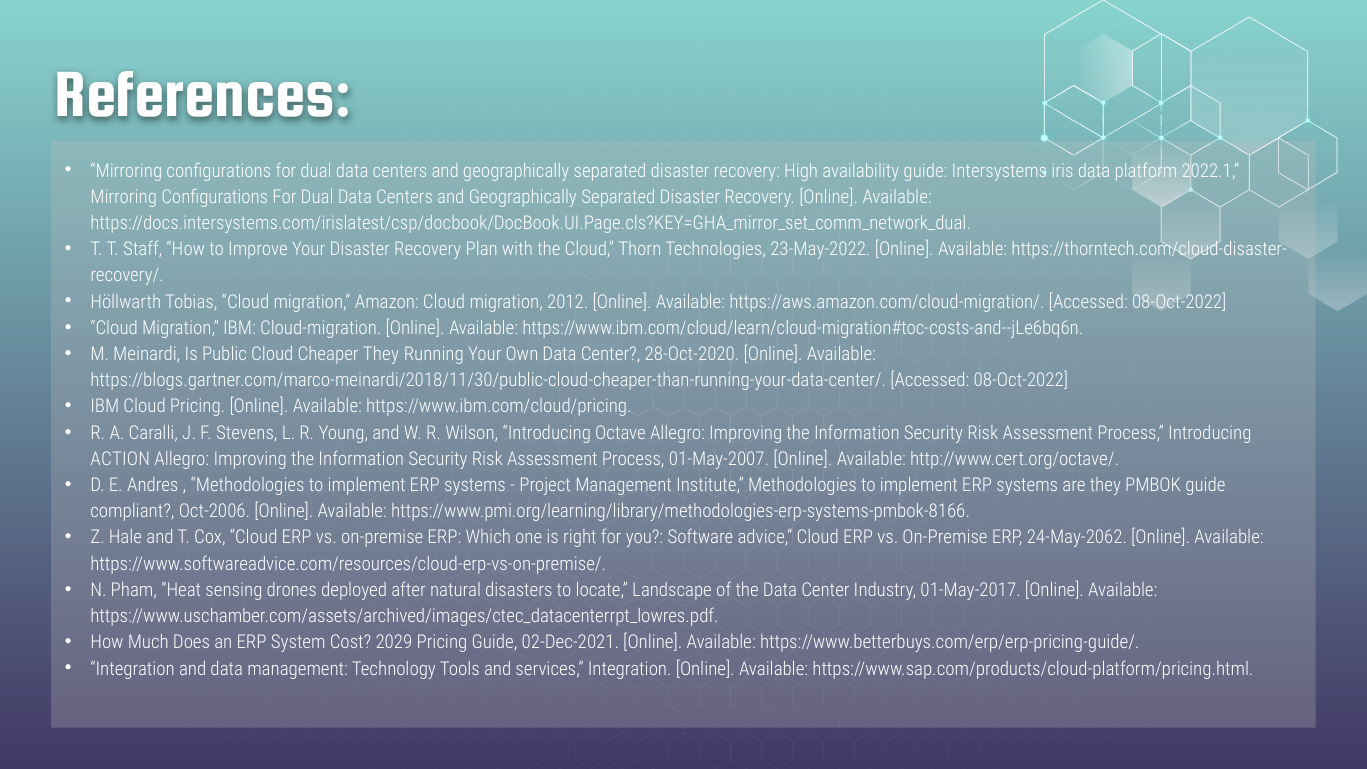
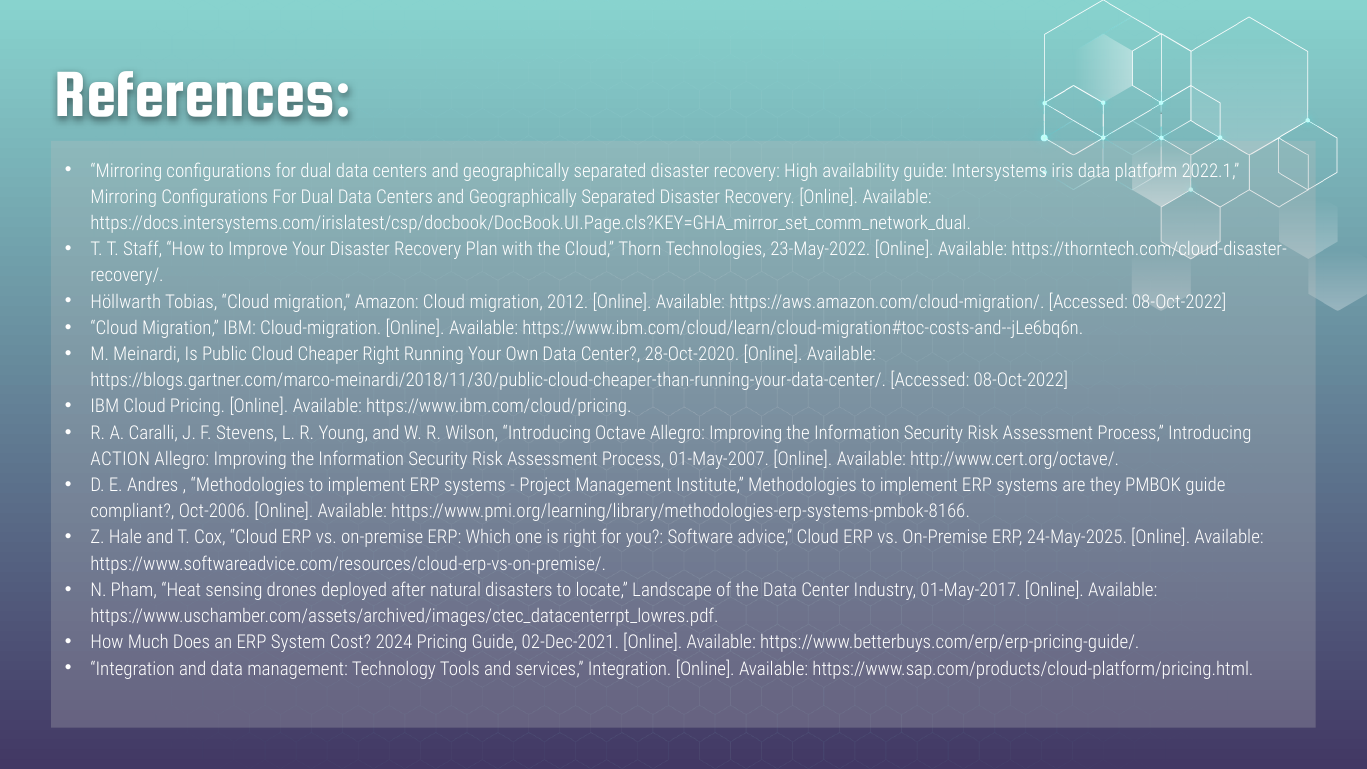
Cheaper They: They -> Right (381, 354)
24-May-2062: 24-May-2062 -> 24-May-2025 (1077, 538)
2029: 2029 -> 2024 (394, 643)
